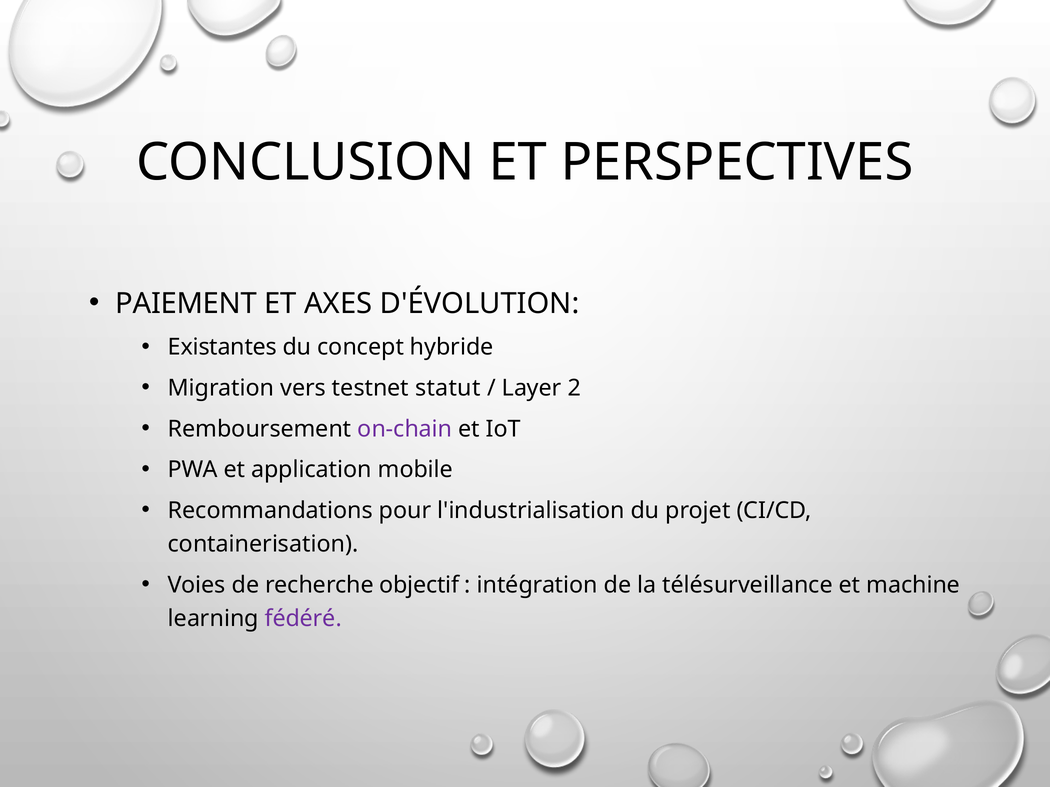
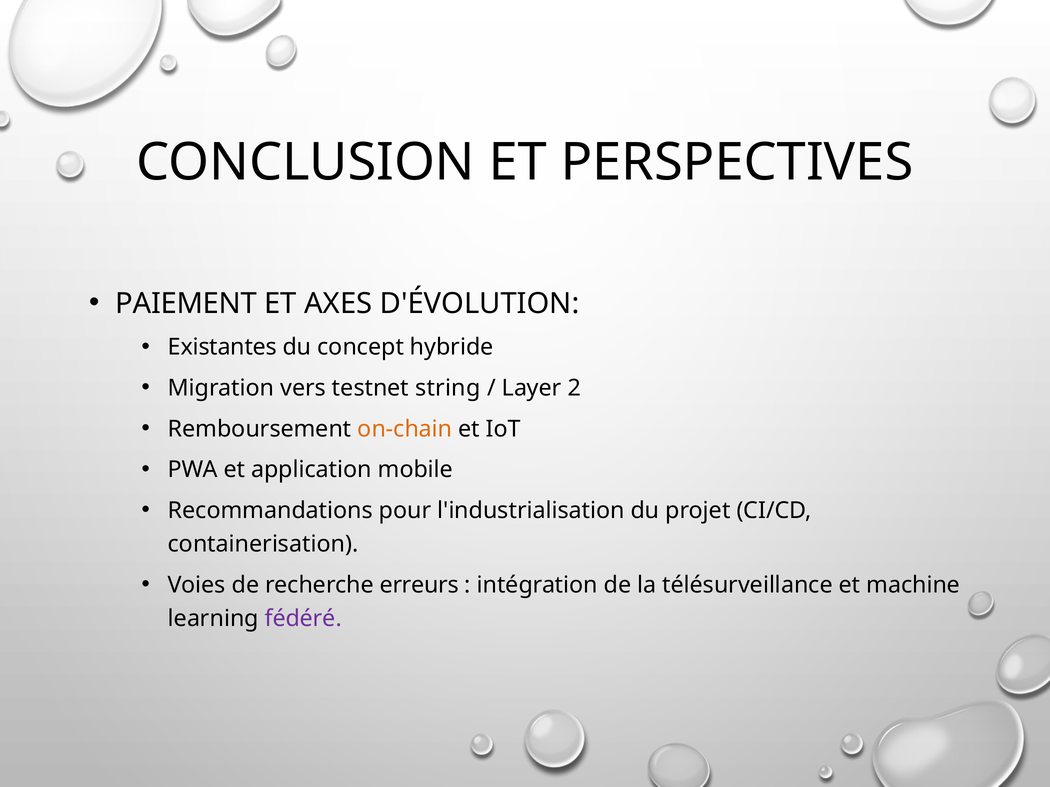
statut: statut -> string (448, 388)
on-chain colour: purple -> orange (405, 429)
objectif: objectif -> erreurs (419, 585)
